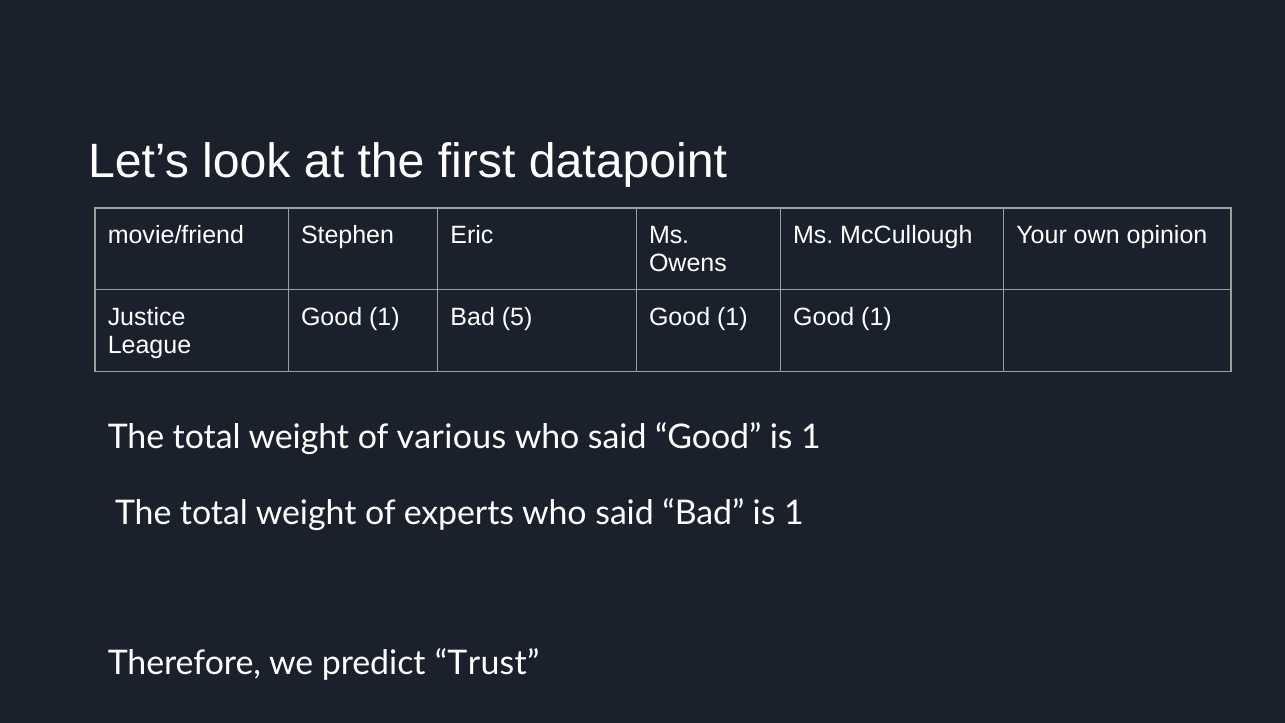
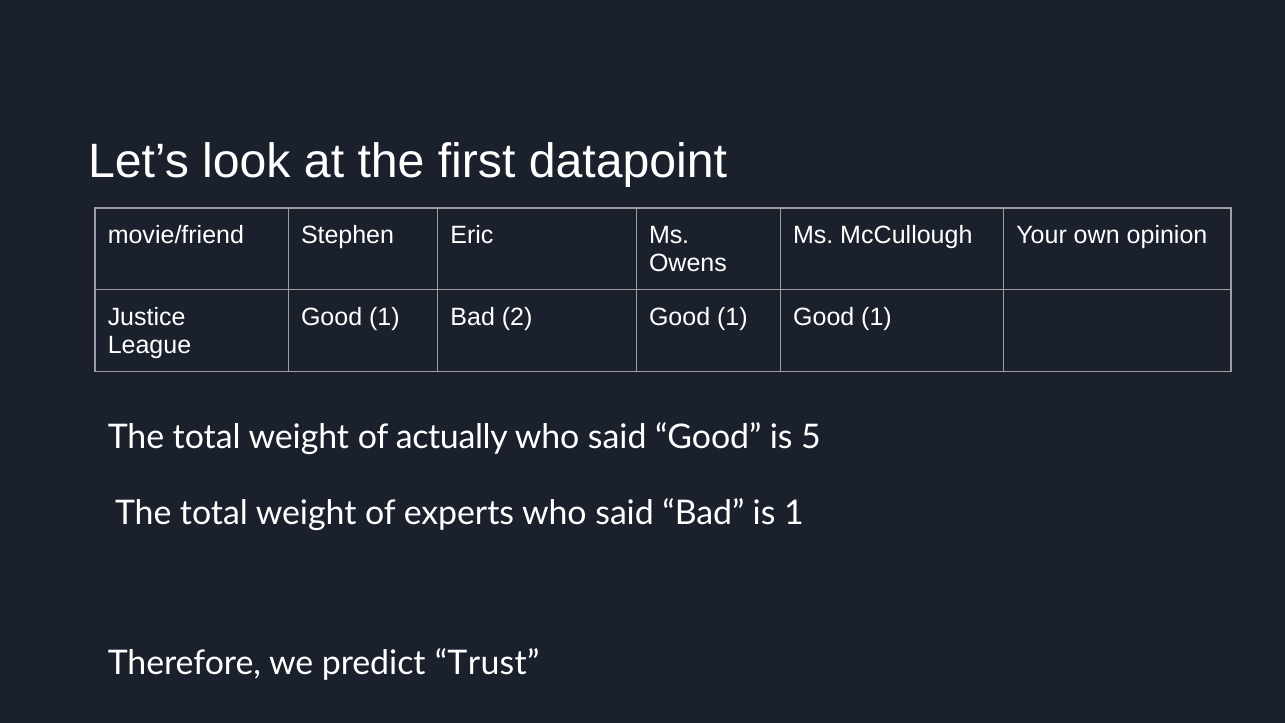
5: 5 -> 2 (517, 317)
various: various -> actually (452, 438)
Good is 1: 1 -> 5 (811, 438)
